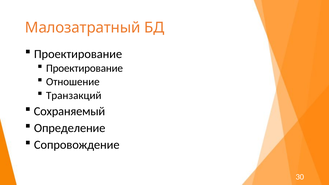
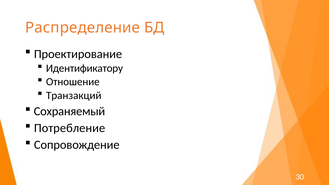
Малозатратный: Малозатратный -> Распределение (83, 28)
Проектирование: Проектирование -> Идентификатору (84, 68)
Определение: Определение -> Потребление (70, 128)
